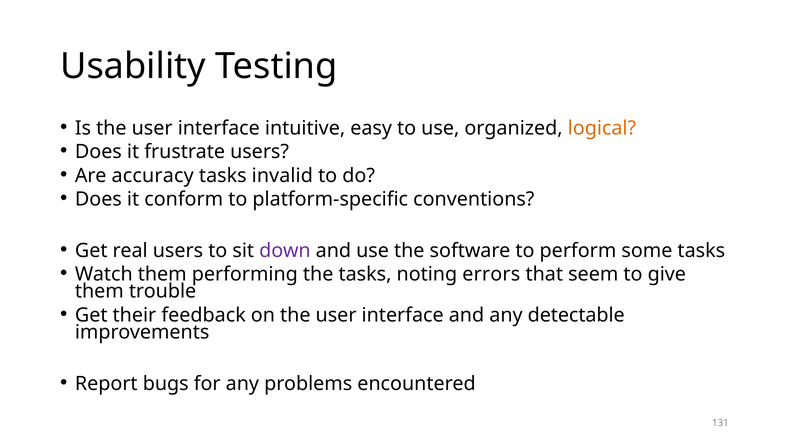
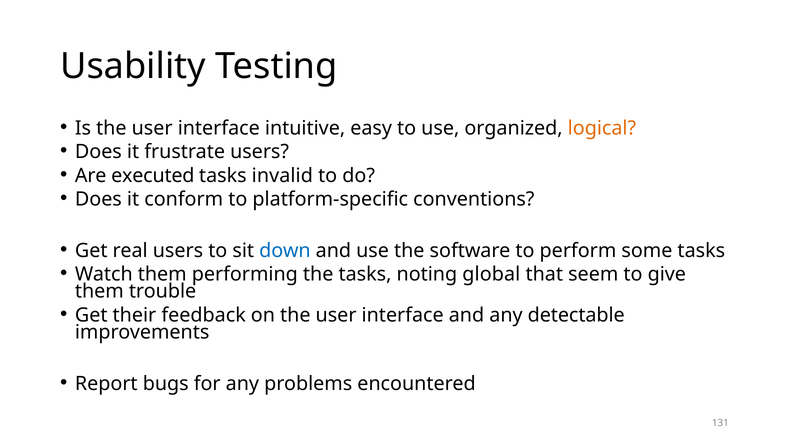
accuracy: accuracy -> executed (153, 175)
down colour: purple -> blue (285, 251)
errors: errors -> global (491, 274)
